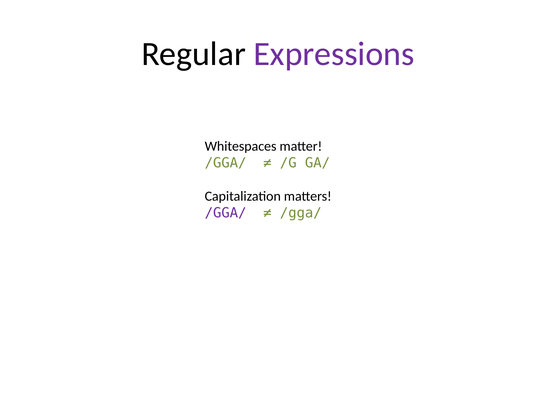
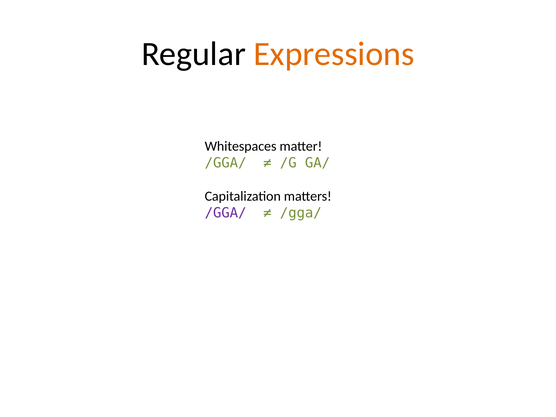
Expressions colour: purple -> orange (334, 54)
